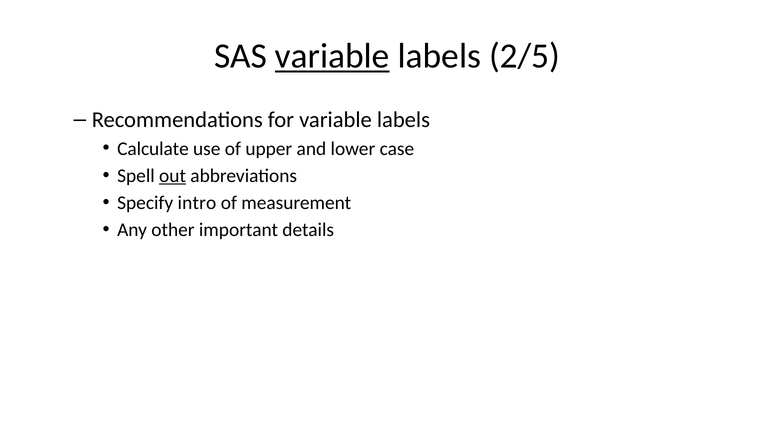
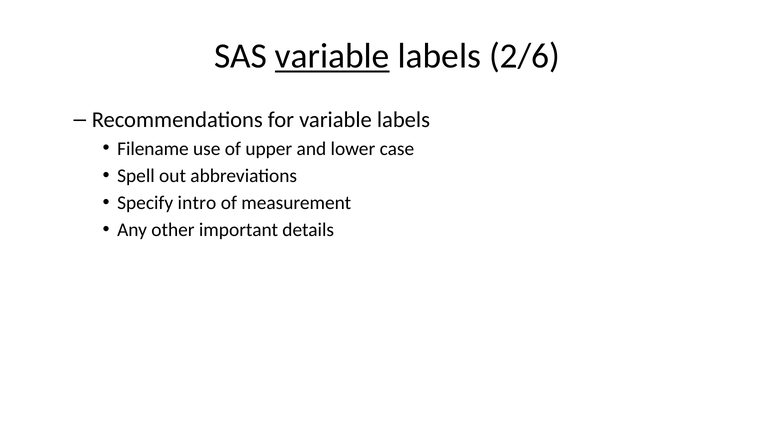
2/5: 2/5 -> 2/6 (525, 56)
Calculate: Calculate -> Filename (153, 149)
out underline: present -> none (173, 176)
